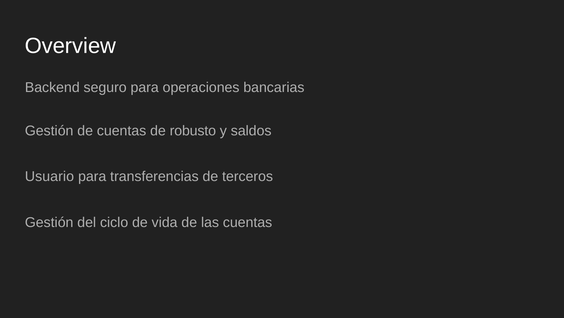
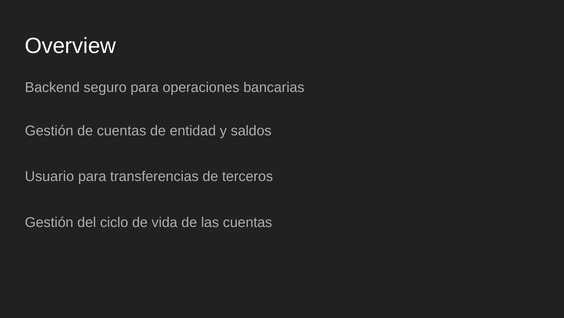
robusto: robusto -> entidad (193, 131)
